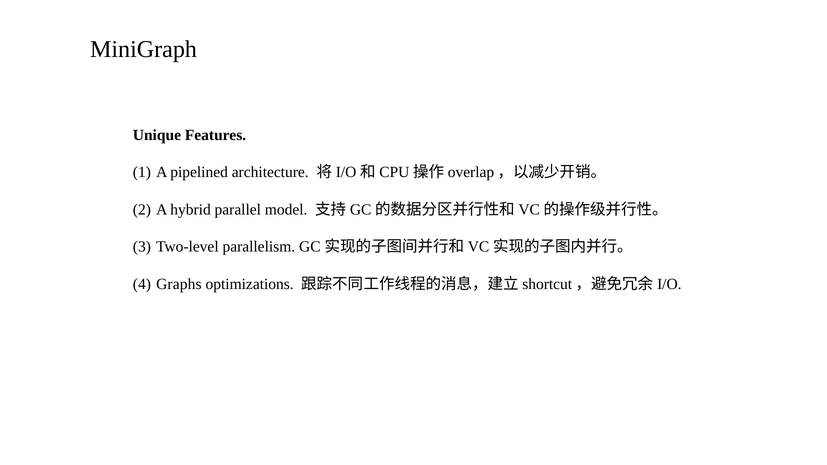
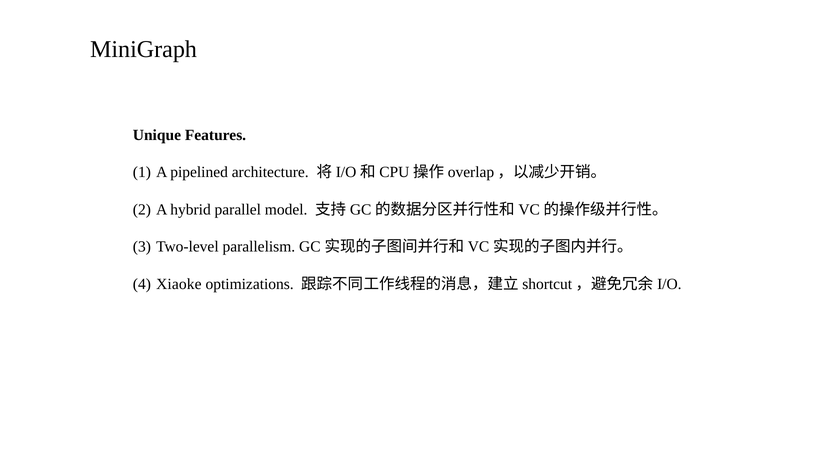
Graphs: Graphs -> Xiaoke (179, 284)
